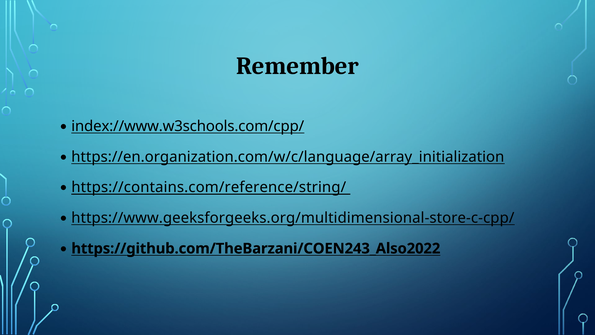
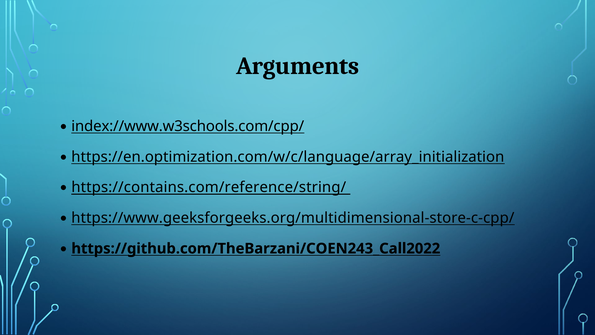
Remember: Remember -> Arguments (298, 66)
https://en.organization.com/w/c/language/array_initialization: https://en.organization.com/w/c/language/array_initialization -> https://en.optimization.com/w/c/language/array_initialization (288, 157)
https://github.com/TheBarzani/COEN243_Also2022: https://github.com/TheBarzani/COEN243_Also2022 -> https://github.com/TheBarzani/COEN243_Call2022 (256, 248)
